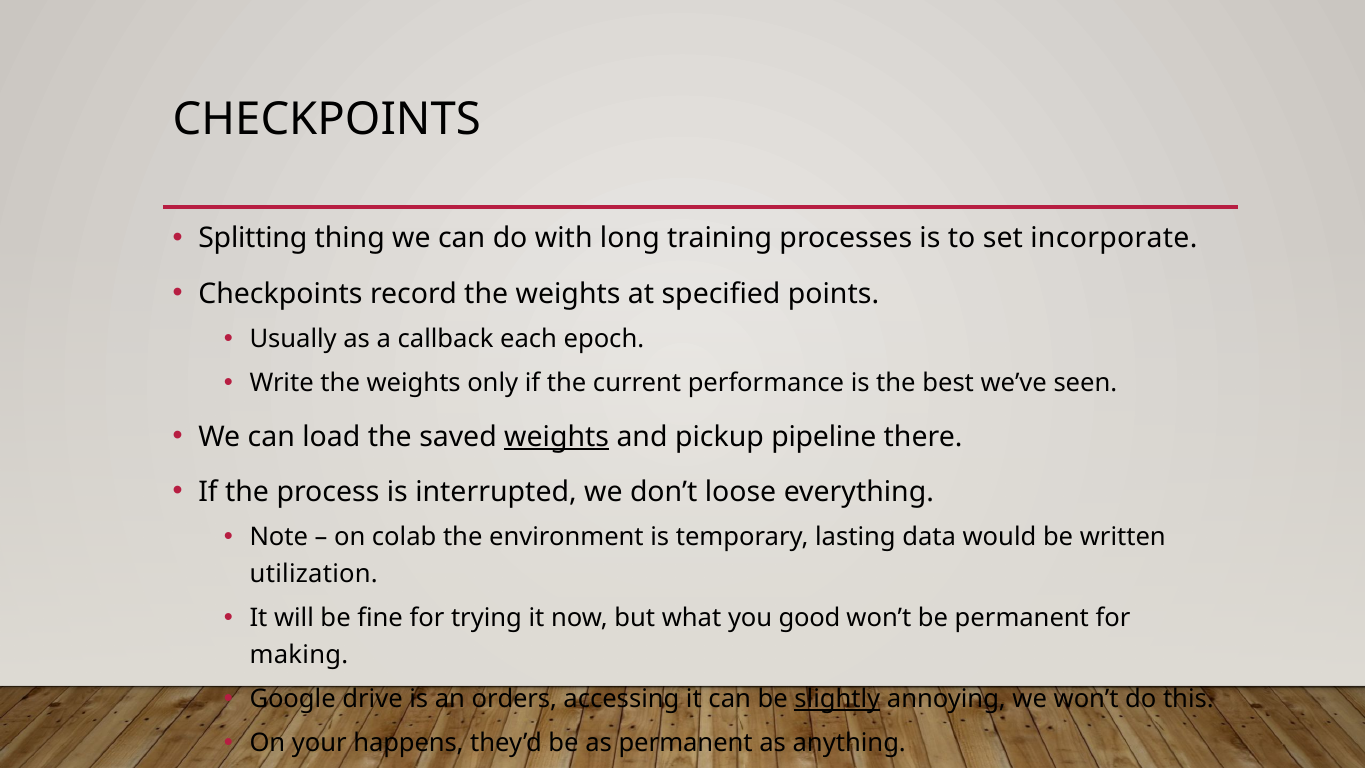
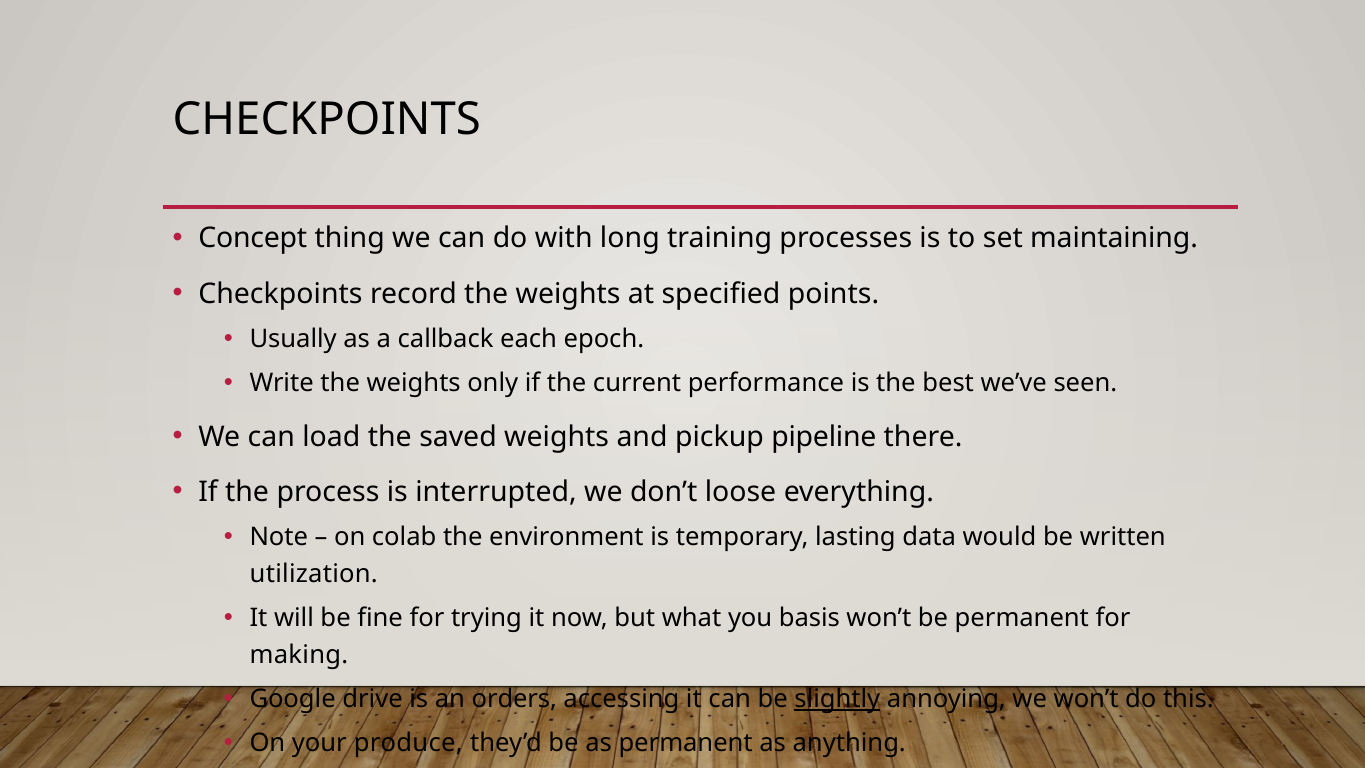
Splitting: Splitting -> Concept (253, 239)
incorporate: incorporate -> maintaining (1114, 239)
weights underline: present -> none (557, 437)
good: good -> basis (809, 618)
happens: happens -> produce (408, 743)
